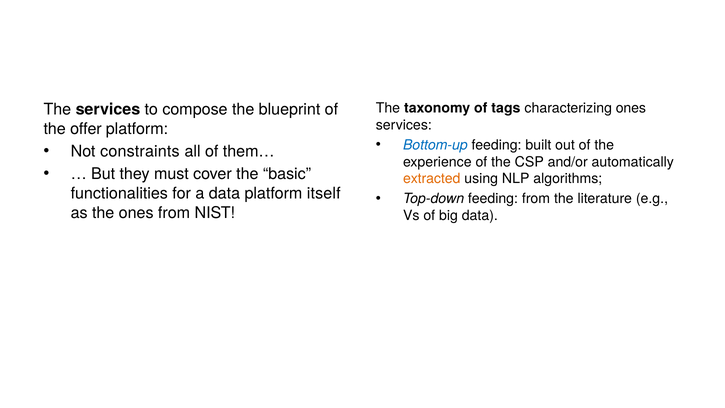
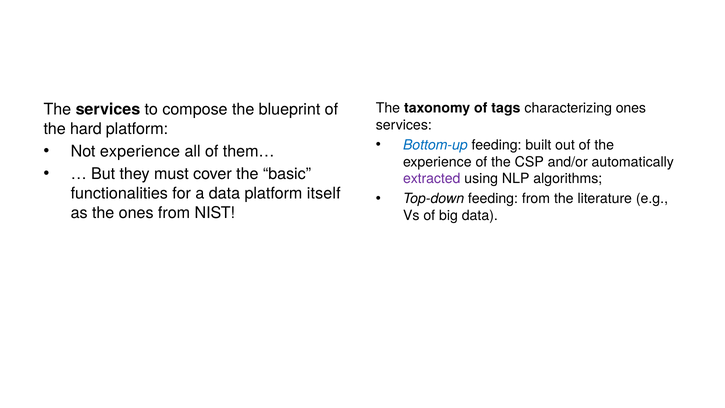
offer: offer -> hard (86, 129)
Not constraints: constraints -> experience (140, 151)
extracted colour: orange -> purple (432, 179)
